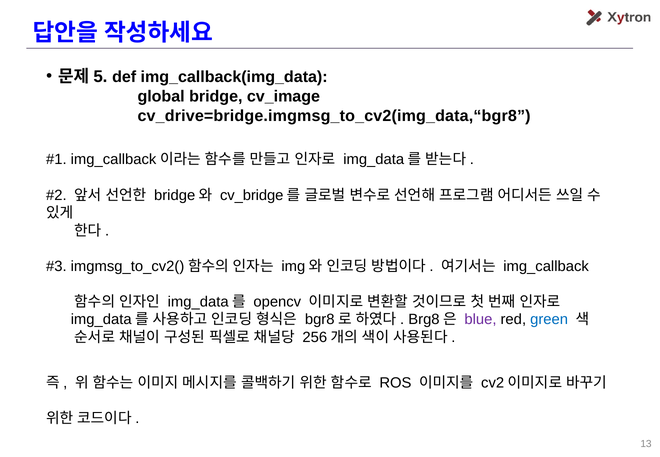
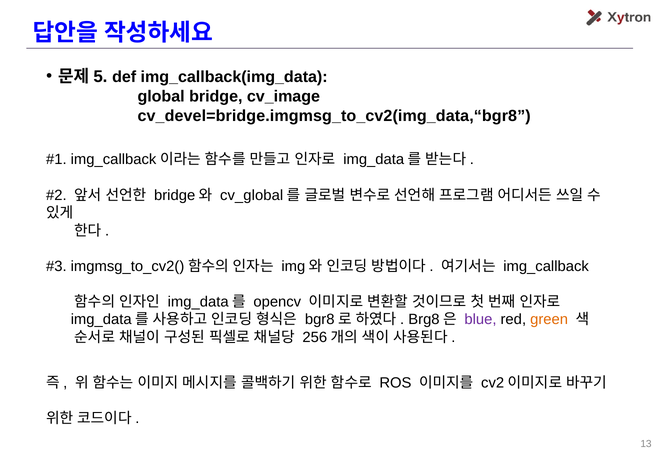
cv_drive=bridge.imgmsg_to_cv2(img_data,“bgr8: cv_drive=bridge.imgmsg_to_cv2(img_data,“bgr8 -> cv_devel=bridge.imgmsg_to_cv2(img_data,“bgr8 (334, 116)
cv_bridge: cv_bridge -> cv_global (252, 195)
green colour: blue -> orange (549, 319)
